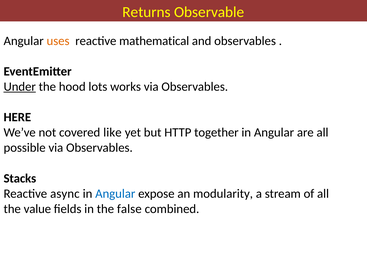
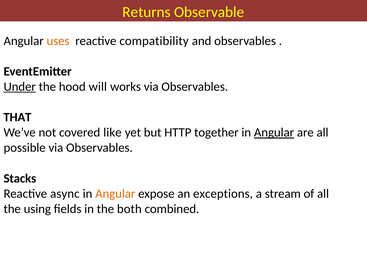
mathematical: mathematical -> compatibility (154, 41)
lots: lots -> will (98, 87)
HERE: HERE -> THAT (17, 117)
Angular underline: none -> present (274, 133)
Angular colour: blue -> orange (115, 194)
modularity: modularity -> exceptions (223, 194)
value: value -> using (37, 209)
false: false -> both (129, 209)
